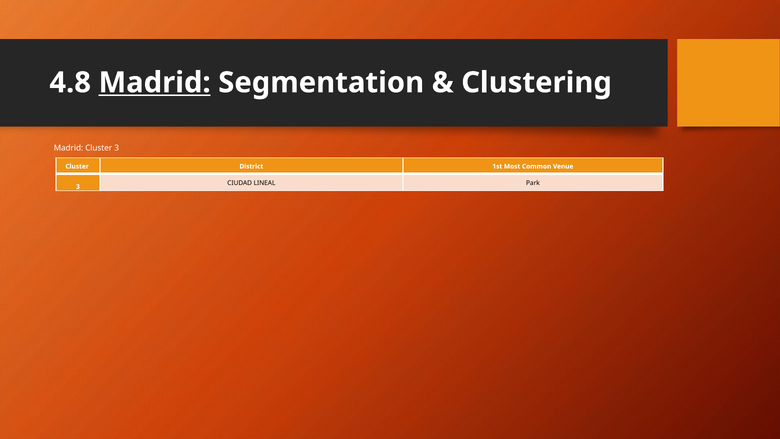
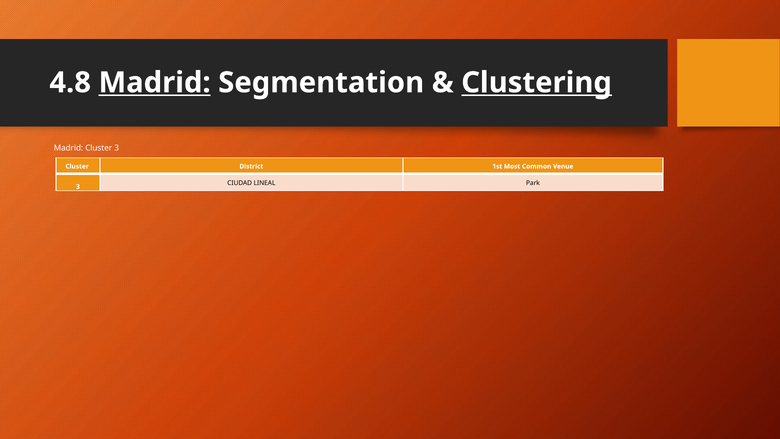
Clustering underline: none -> present (537, 83)
